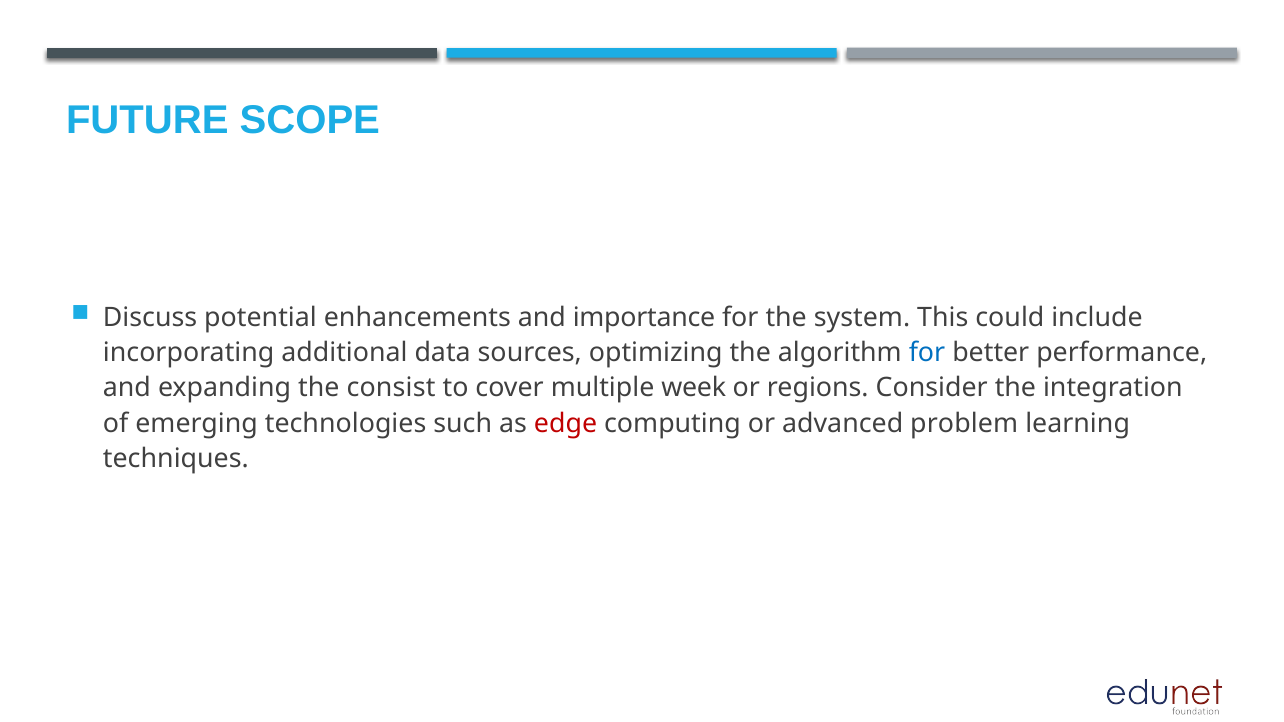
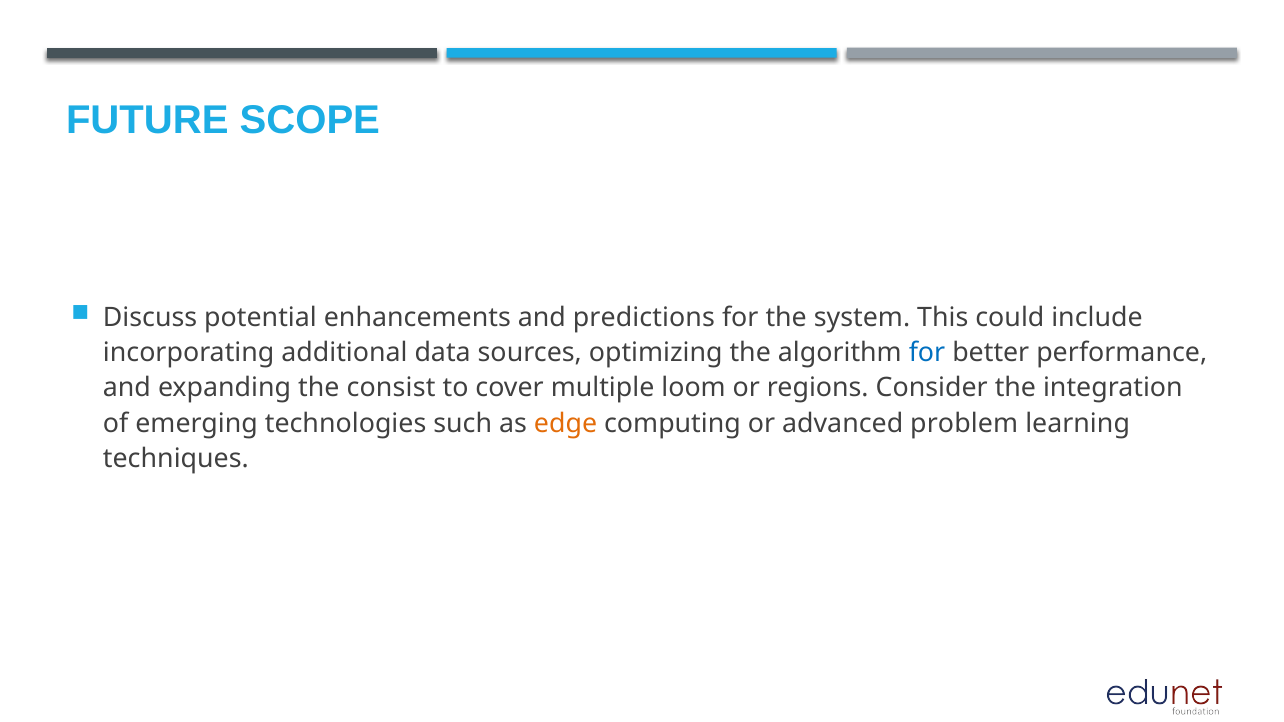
importance: importance -> predictions (644, 317)
week: week -> loom (694, 388)
edge colour: red -> orange (566, 423)
